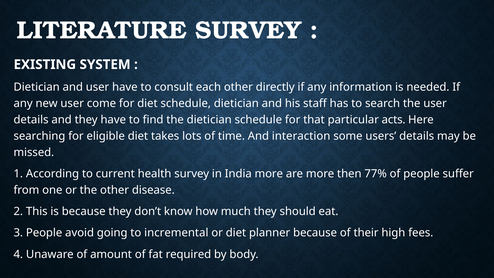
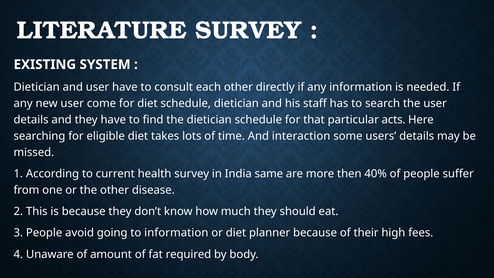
India more: more -> same (269, 174)
77%: 77% -> 40% (376, 174)
to incremental: incremental -> information (176, 233)
